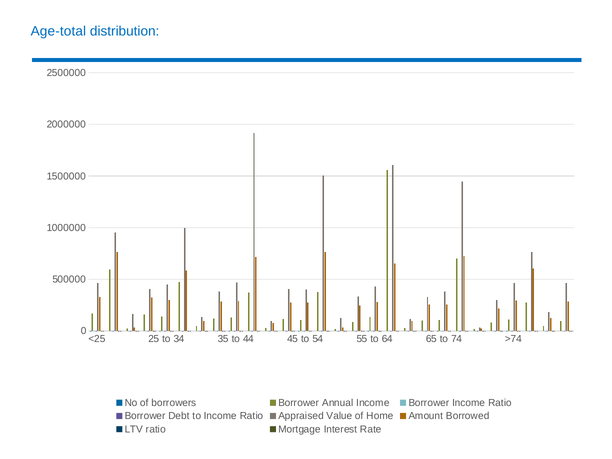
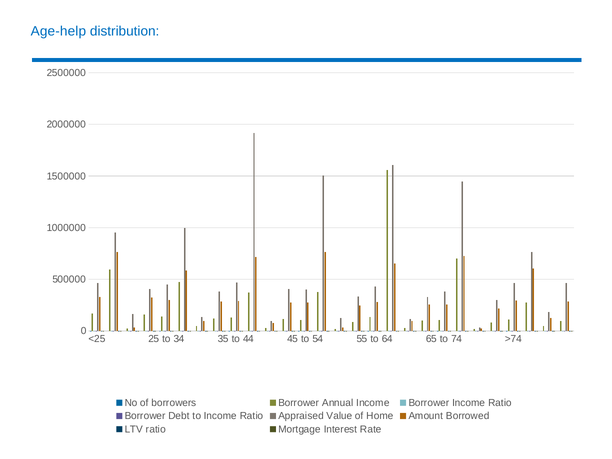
Age-total: Age-total -> Age-help (58, 31)
